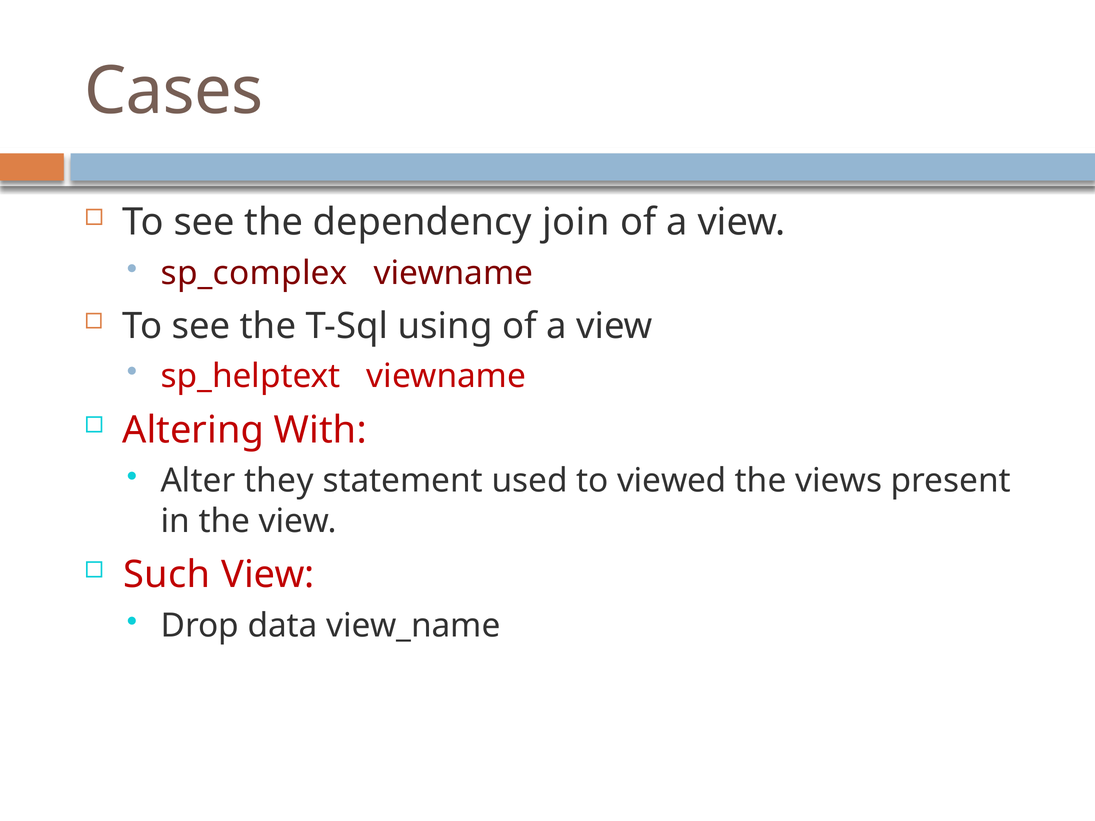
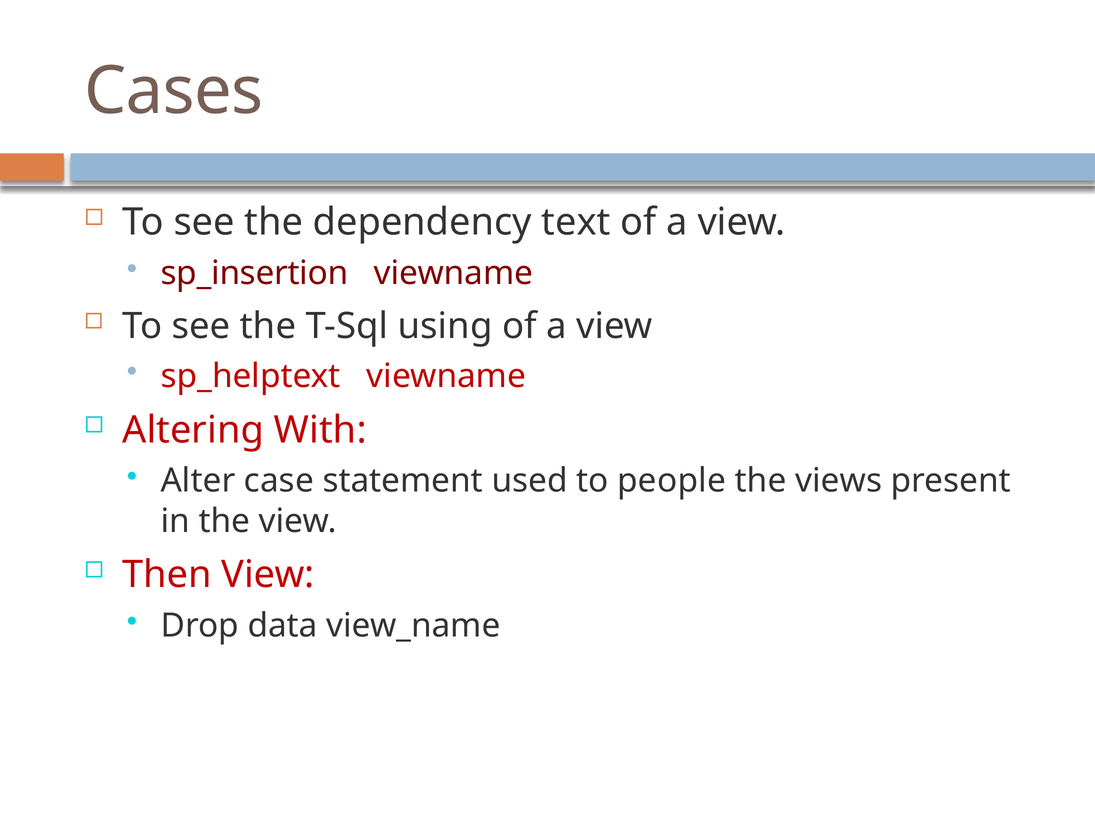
join: join -> text (576, 222)
sp_complex: sp_complex -> sp_insertion (255, 273)
they: they -> case (279, 481)
viewed: viewed -> people (672, 481)
Such: Such -> Then (167, 575)
